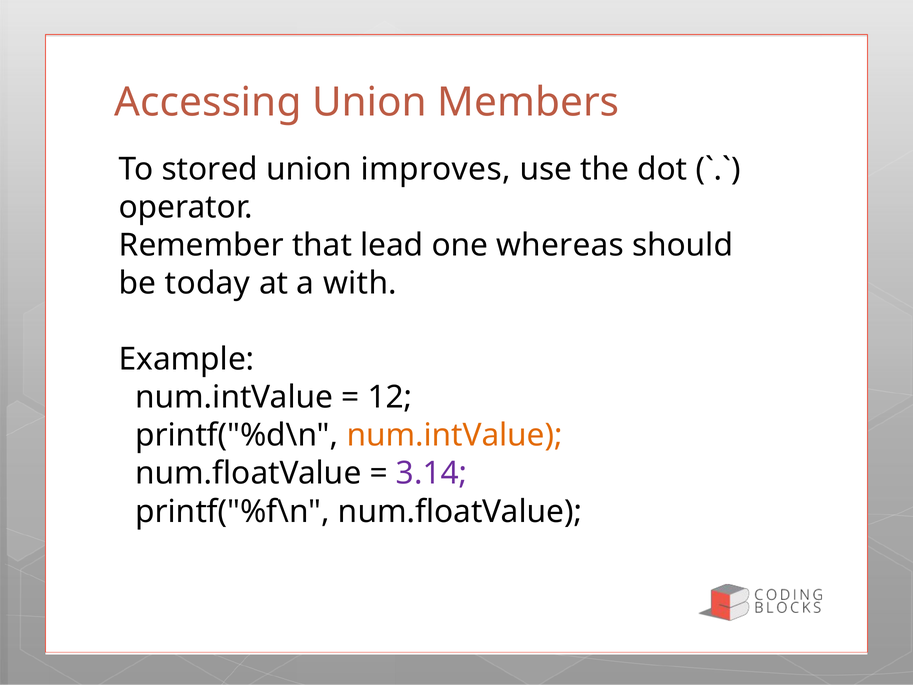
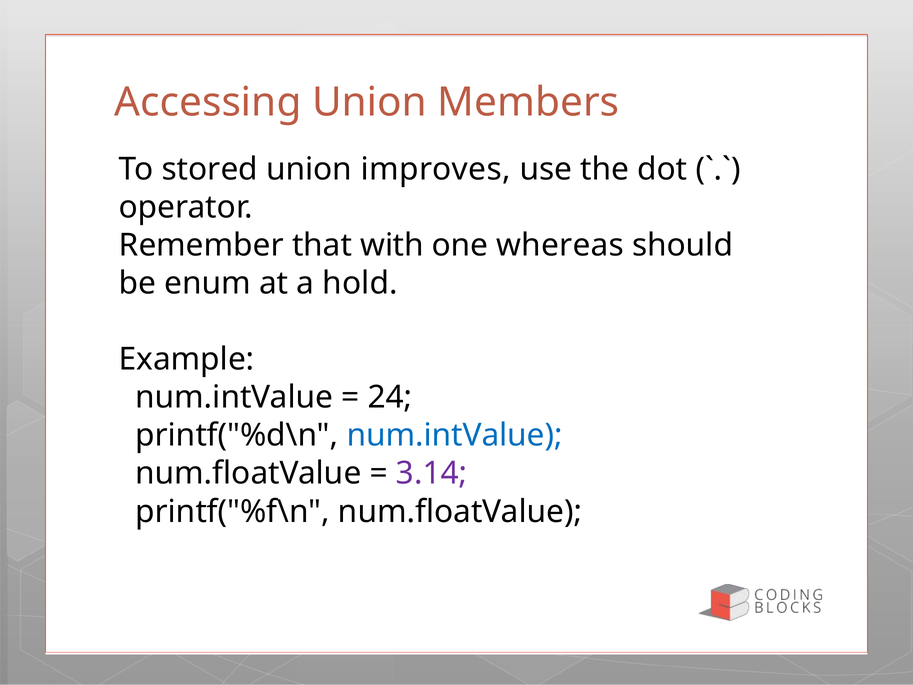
lead: lead -> with (392, 245)
today: today -> enum (208, 283)
with: with -> hold (360, 283)
12: 12 -> 24 (390, 397)
num.intValue colour: orange -> blue (455, 435)
